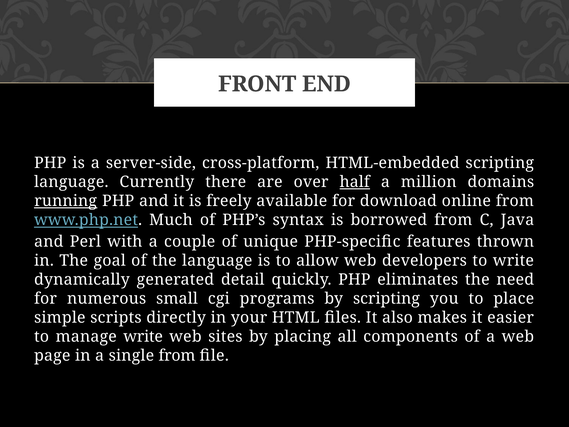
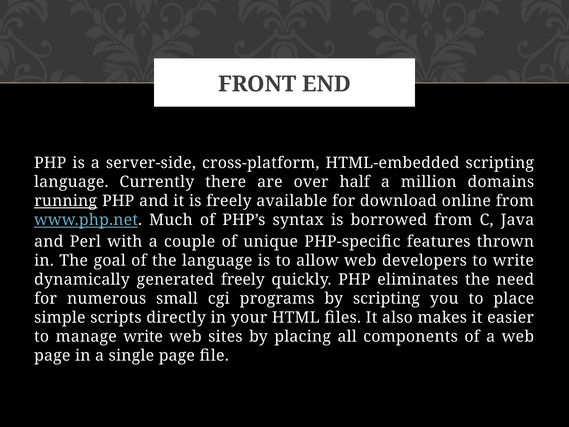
half underline: present -> none (355, 182)
generated detail: detail -> freely (243, 279)
single from: from -> page (177, 355)
